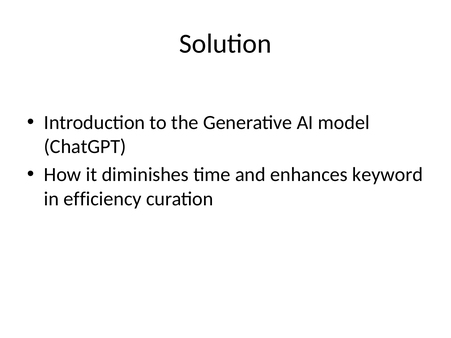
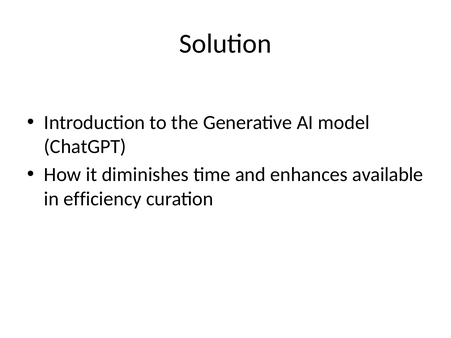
keyword: keyword -> available (388, 175)
